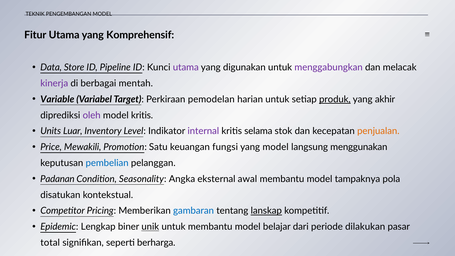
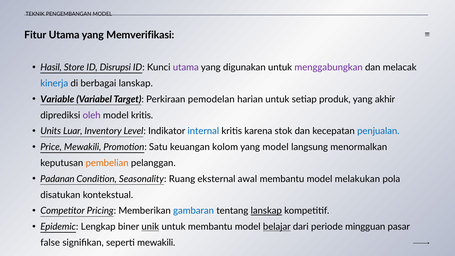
Komprehensif: Komprehensif -> Memverifikasi (140, 35)
Data: Data -> Hasil (51, 67)
Pipeline: Pipeline -> Disrupsi (115, 67)
kinerja colour: purple -> blue (54, 83)
berbagai mentah: mentah -> lanskap (136, 83)
produk underline: present -> none (335, 99)
internal colour: purple -> blue (203, 131)
selama: selama -> karena (258, 131)
penjualan colour: orange -> blue (378, 131)
fungsi: fungsi -> kolom (225, 147)
menggunakan: menggunakan -> menormalkan (359, 147)
pembelian colour: blue -> orange (107, 163)
Angka: Angka -> Ruang (182, 179)
tampaknya: tampaknya -> melakukan (357, 179)
belajar underline: none -> present (277, 227)
dilakukan: dilakukan -> mingguan (365, 227)
total: total -> false (50, 243)
seperti berharga: berharga -> mewakili (156, 243)
